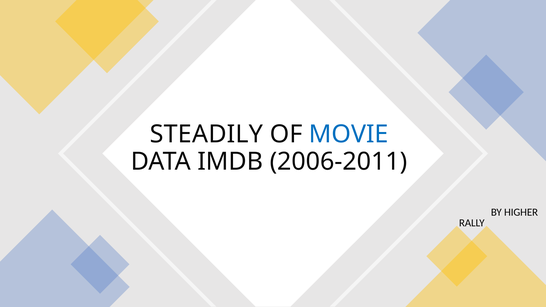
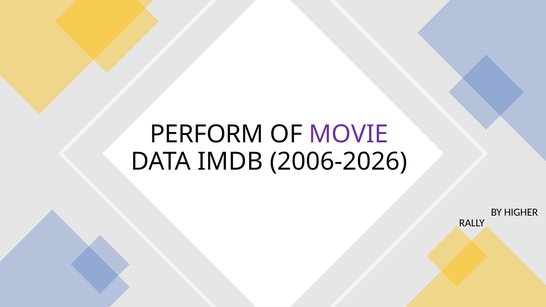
STEADILY: STEADILY -> PERFORM (207, 134)
MOVIE colour: blue -> purple (349, 134)
2006-2011: 2006-2011 -> 2006-2026 (338, 162)
